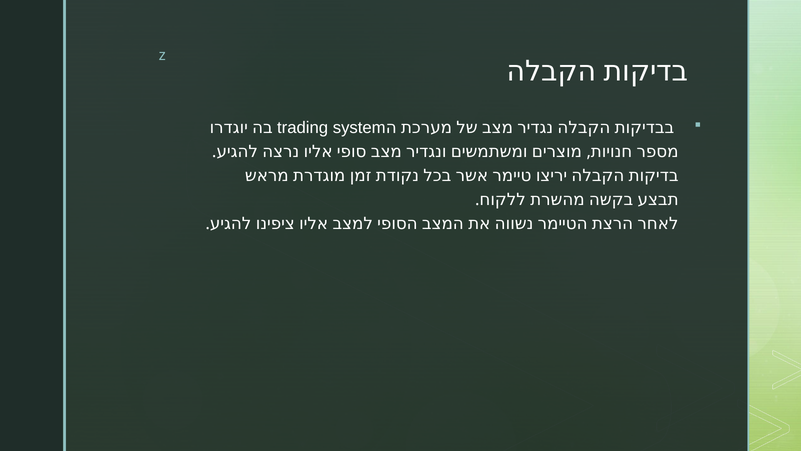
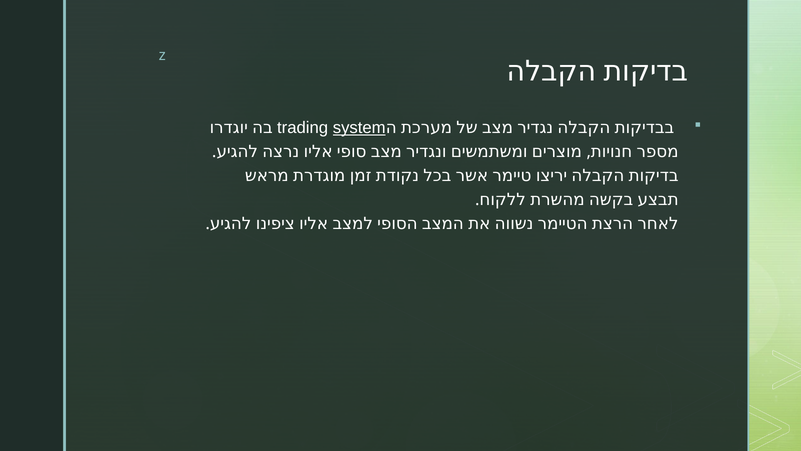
system underline: none -> present (359, 128)
